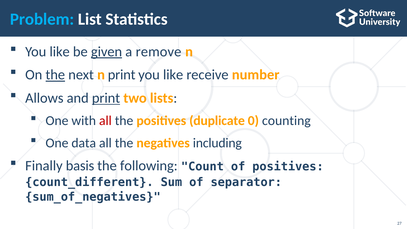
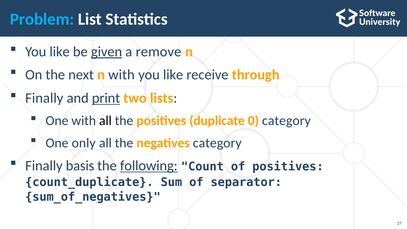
the underline: present -> none (55, 75)
n print: print -> with (122, 75)
number: number -> through (256, 75)
Allows: Allows -> Finally (44, 98)
all colour: red -> black (105, 121)
0 counting: counting -> category (286, 121)
data: data -> only (84, 143)
negatives including: including -> category (217, 143)
following underline: none -> present (149, 166)
count_different: count_different -> count_duplicate (89, 182)
